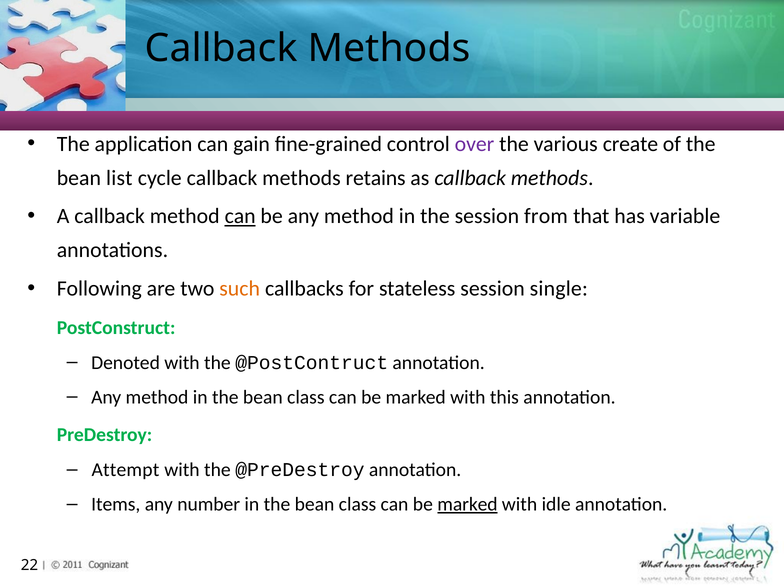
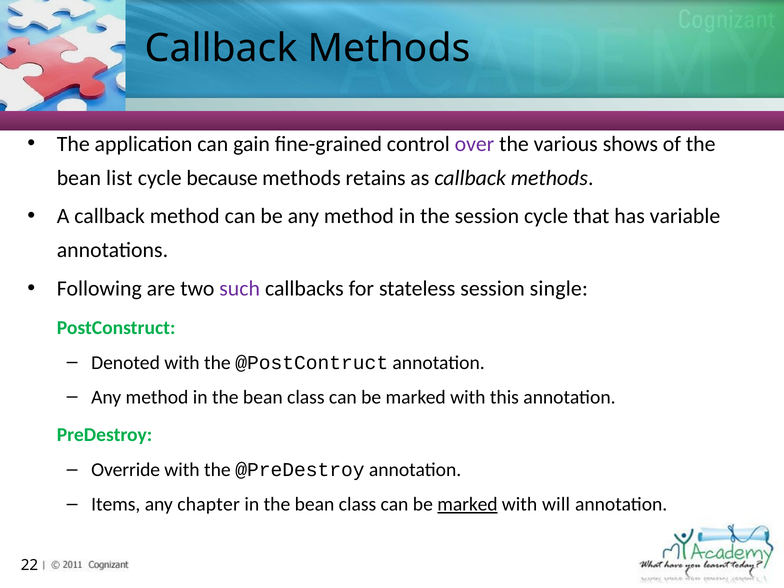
create: create -> shows (630, 144)
cycle callback: callback -> because (222, 178)
can underline: present -> none (240, 216)
session from: from -> cycle (546, 216)
such colour: orange -> purple (240, 289)
Attempt: Attempt -> Override (126, 470)
number: number -> chapter (209, 504)
idle: idle -> will (556, 504)
